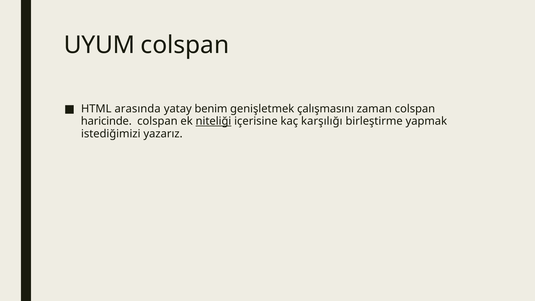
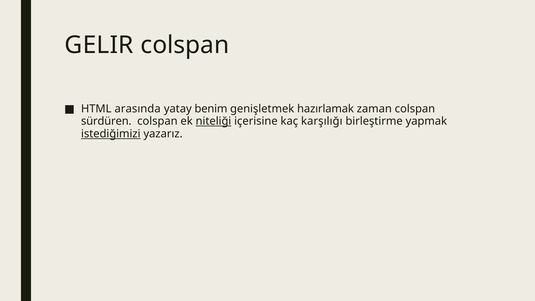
UYUM: UYUM -> GELIR (99, 45)
çalışmasını: çalışmasını -> hazırlamak (326, 109)
haricinde: haricinde -> sürdüren (106, 121)
istediğimizi underline: none -> present (111, 134)
